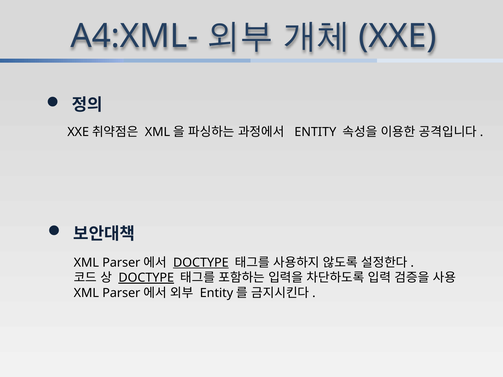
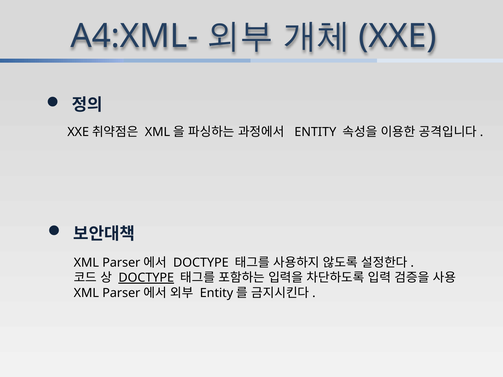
DOCTYPE underline: present -> none (201, 263)
